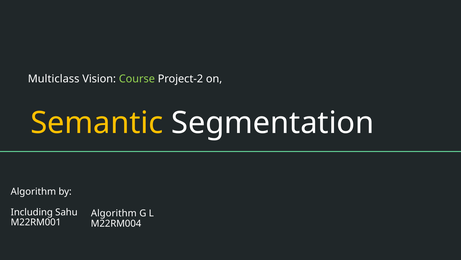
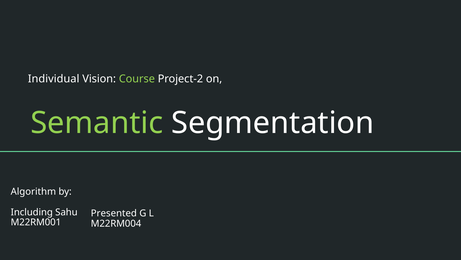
Multiclass: Multiclass -> Individual (54, 79)
Semantic colour: yellow -> light green (97, 123)
Algorithm: Algorithm -> Presented (114, 213)
